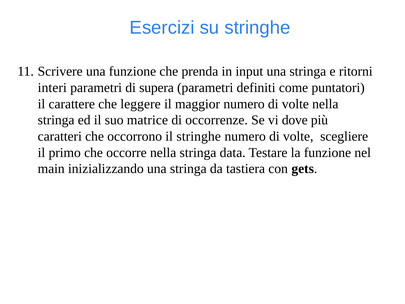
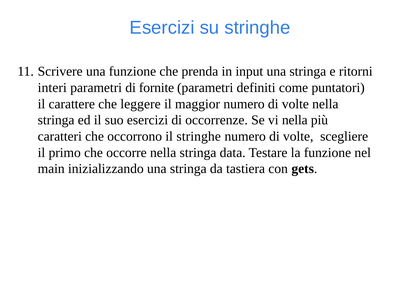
supera: supera -> fornite (157, 88)
suo matrice: matrice -> esercizi (147, 120)
vi dove: dove -> nella (295, 120)
